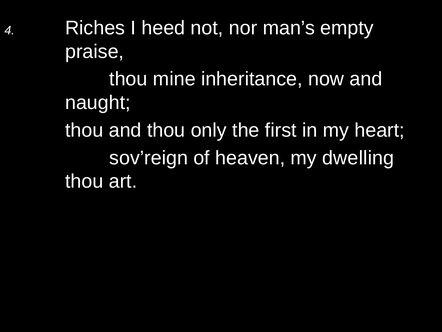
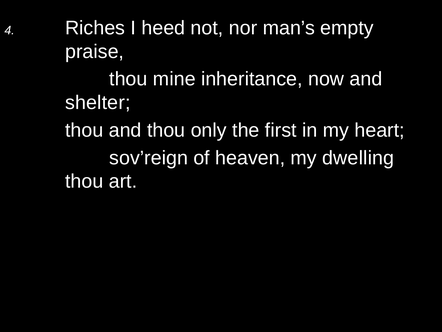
naught: naught -> shelter (98, 103)
